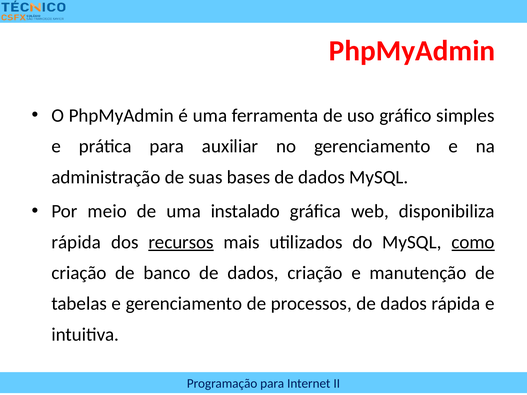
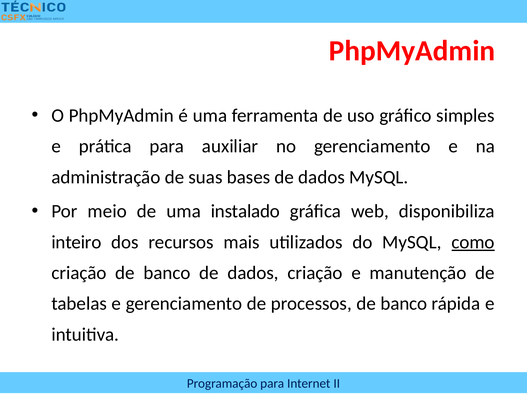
rápida: rápida -> inteiro (76, 242)
recursos underline: present -> none (181, 242)
processos de dados: dados -> banco (404, 304)
